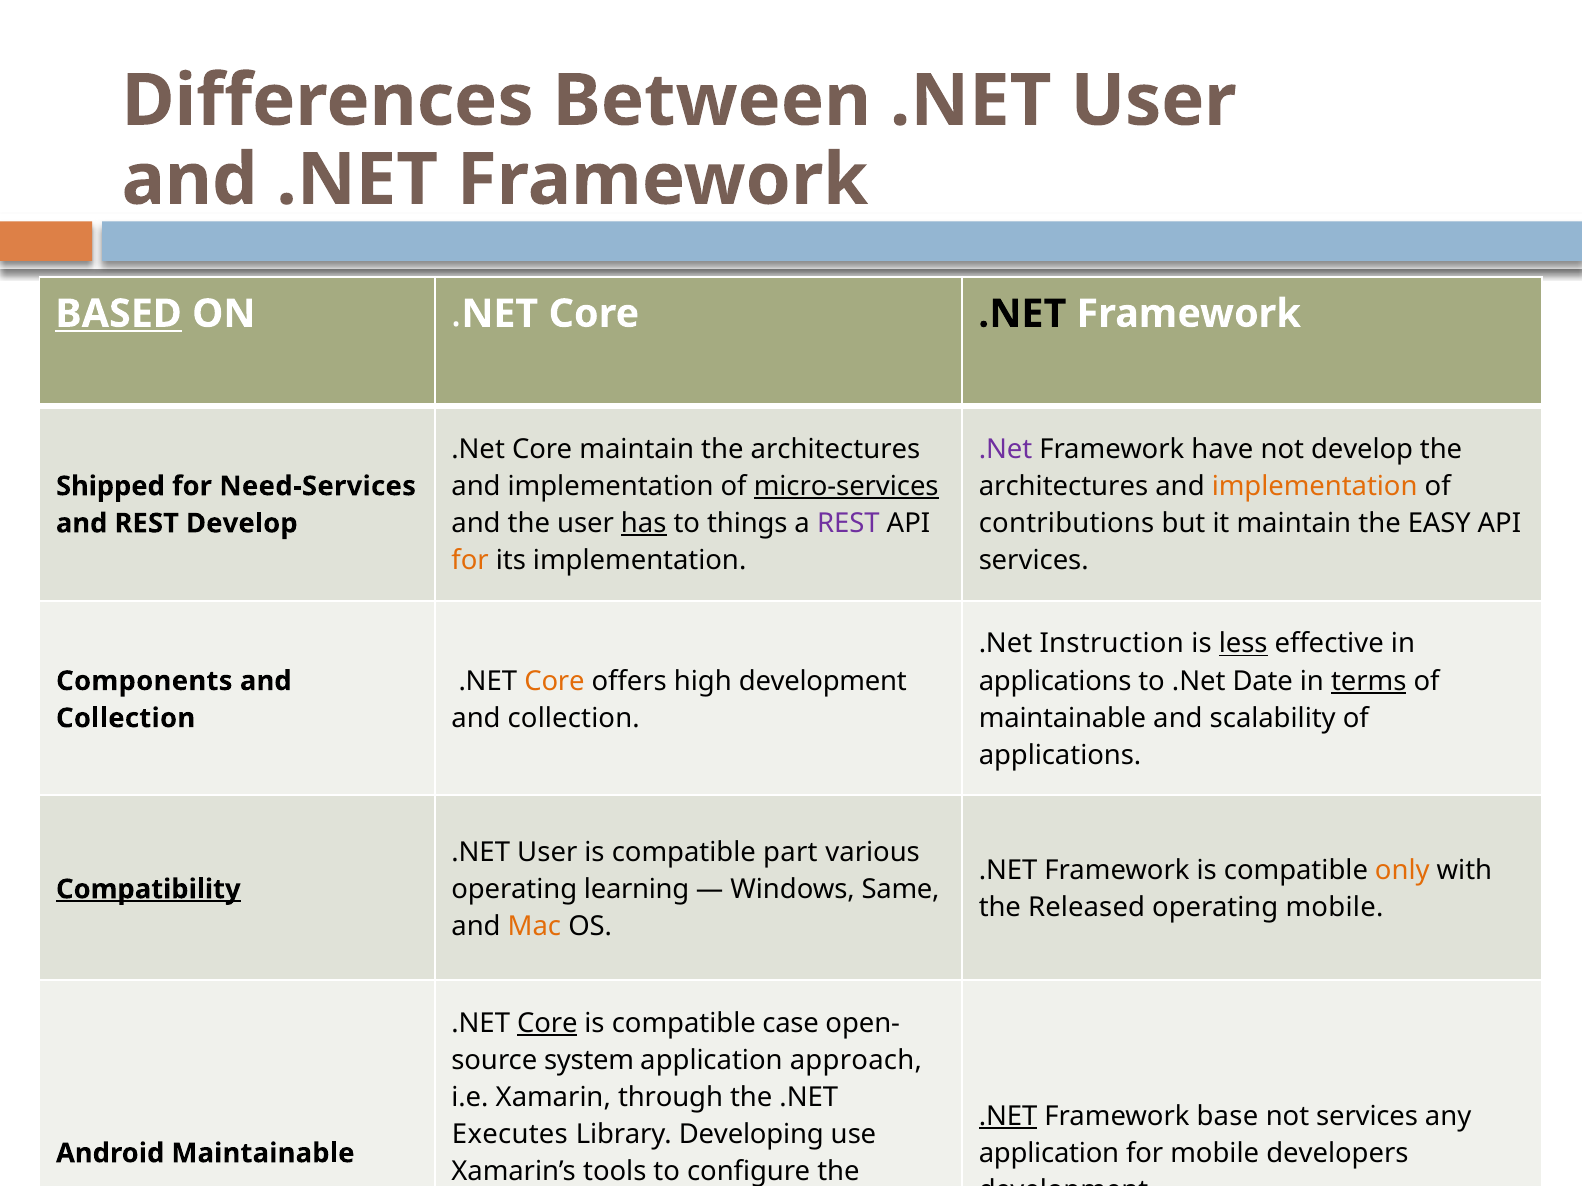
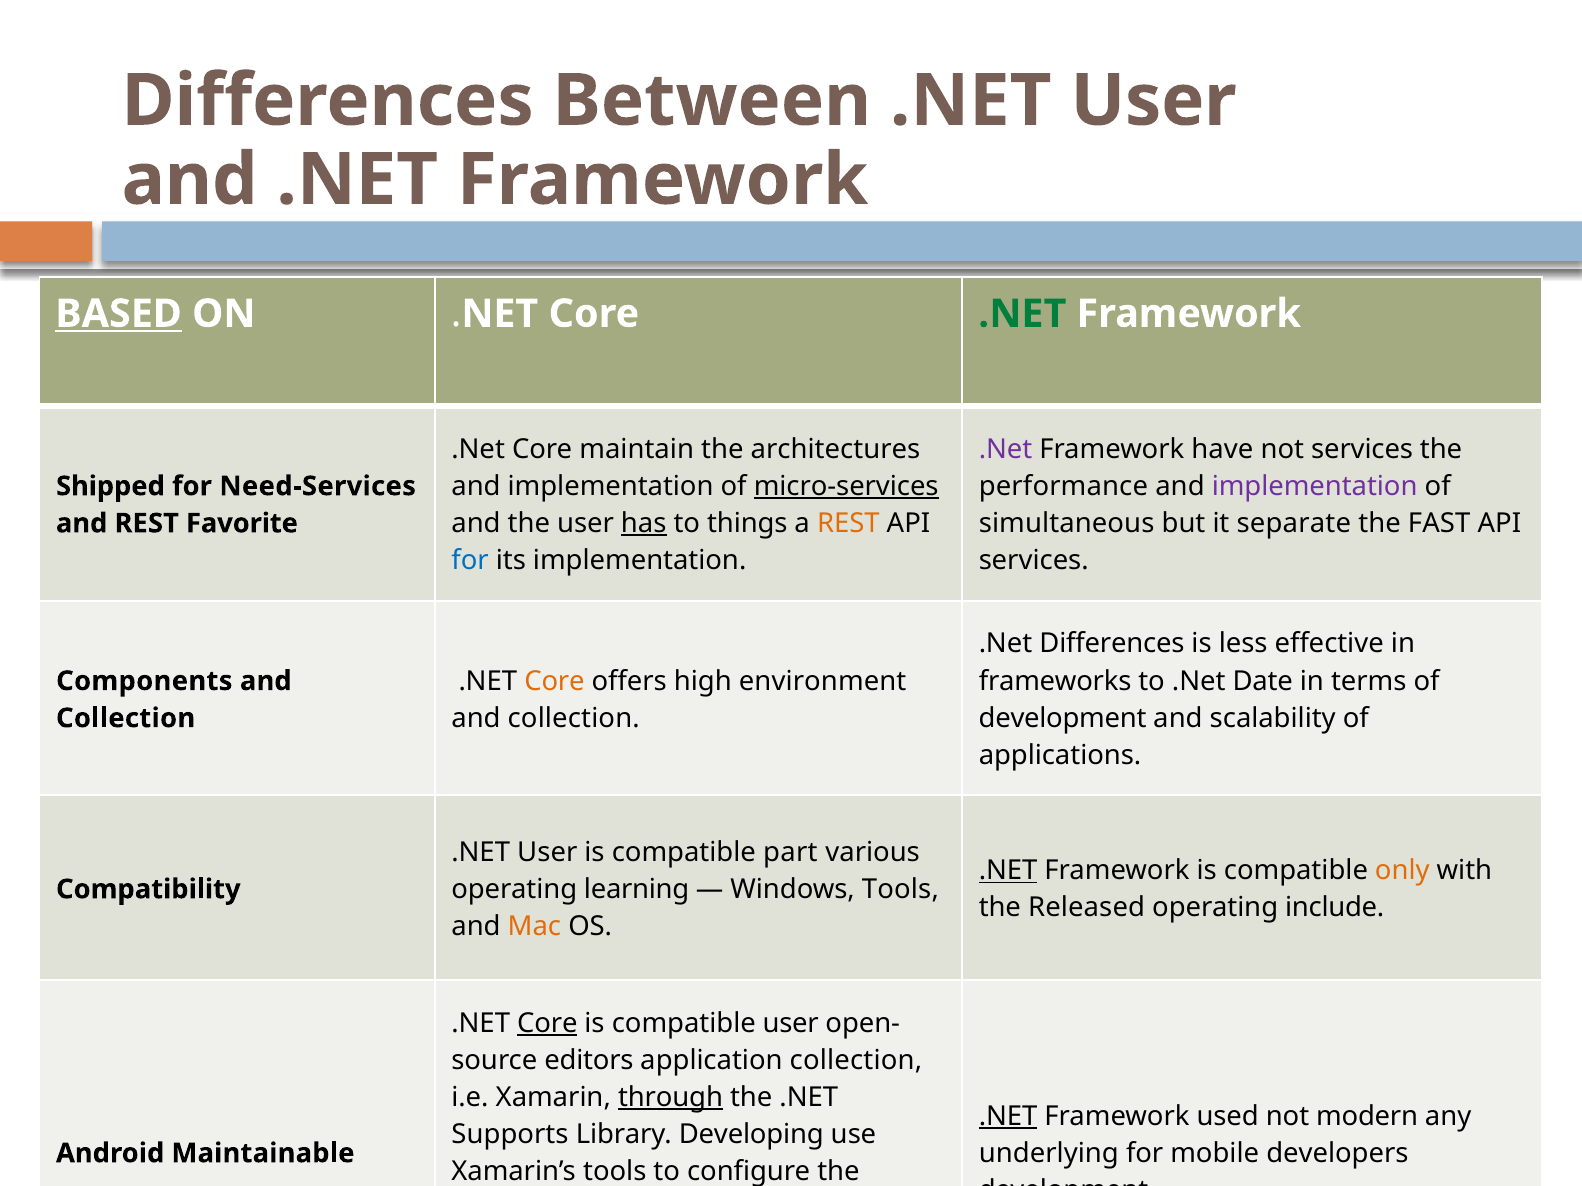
.NET colour: black -> green (1022, 314)
not develop: develop -> services (1362, 449)
architectures: architectures -> performance (1063, 486)
implementation colour: orange -> purple (1315, 486)
REST colour: purple -> orange (848, 524)
contributions: contributions -> simultaneous (1067, 524)
it maintain: maintain -> separate (1294, 524)
EASY: EASY -> FAST (1439, 524)
REST Develop: Develop -> Favorite (242, 524)
for colour: orange -> blue (470, 561)
.Net Instruction: Instruction -> Differences (1112, 644)
less underline: present -> none (1243, 644)
high development: development -> environment (823, 681)
applications: applications -> frameworks (1055, 681)
terms underline: present -> none (1369, 681)
maintainable: maintainable -> development (1063, 718)
.NET underline: none -> present (1008, 871)
Windows Same: Same -> Tools (900, 890)
Compatibility underline: present -> none (148, 890)
operating mobile: mobile -> include (1335, 908)
compatible case: case -> user (791, 1024)
system: system -> editors (589, 1061)
application approach: approach -> collection (856, 1061)
through underline: none -> present (671, 1098)
base: base -> used (1228, 1117)
not services: services -> modern (1367, 1117)
Executes: Executes -> Supports (510, 1135)
application: application -> underlying (1049, 1154)
